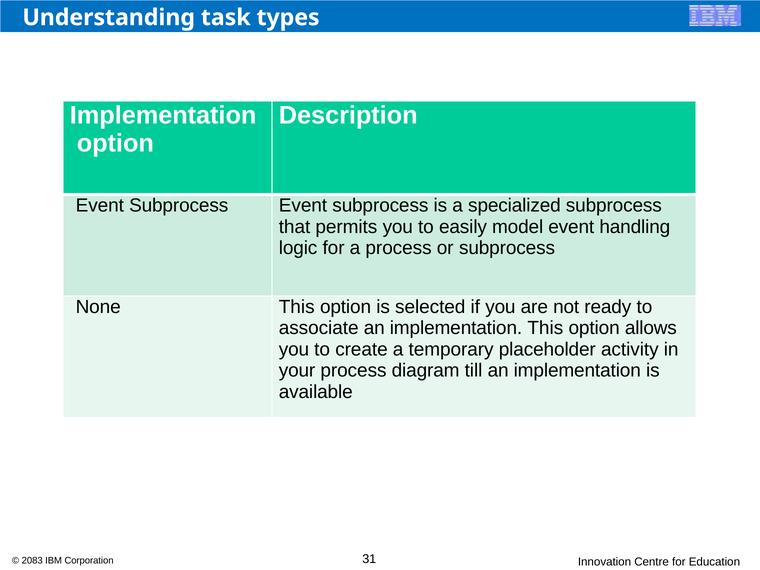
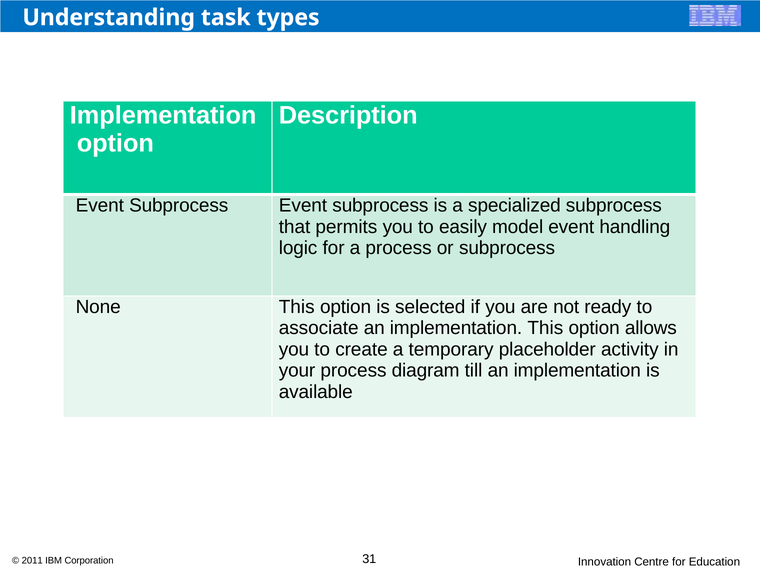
2083: 2083 -> 2011 (32, 560)
